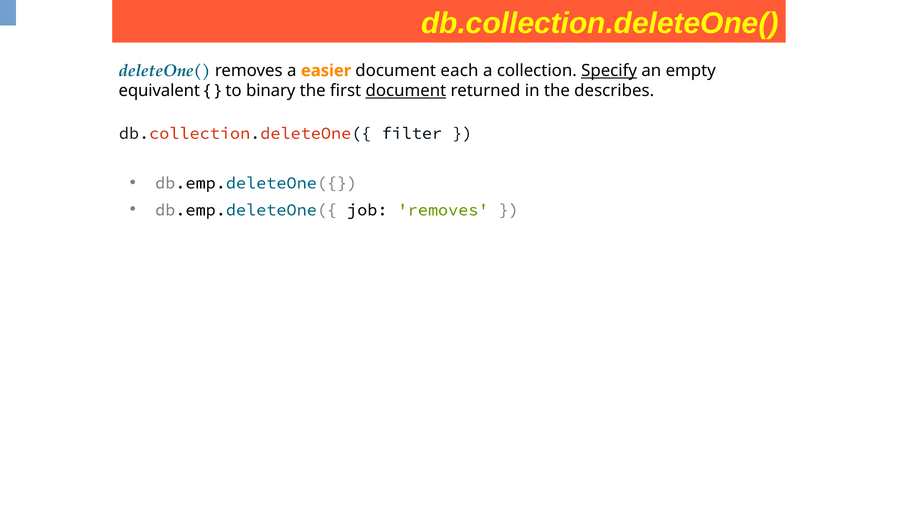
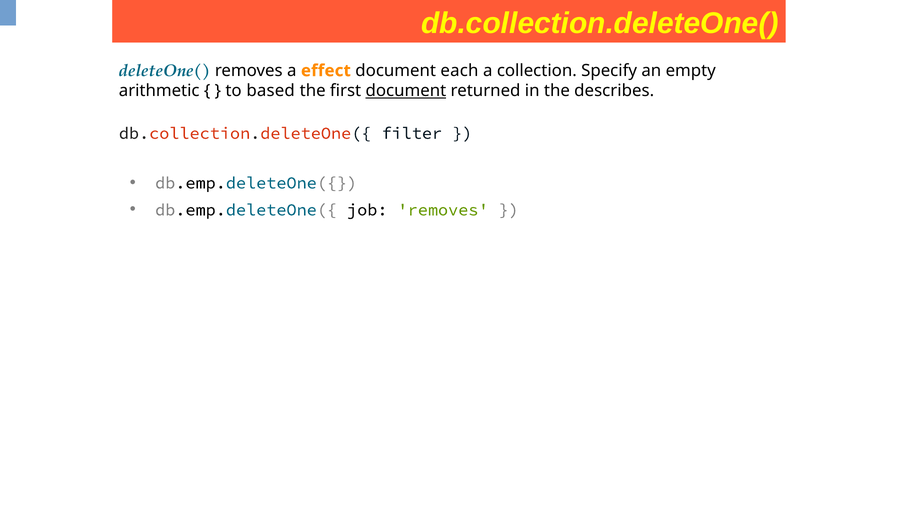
easier: easier -> effect (326, 71)
Specify underline: present -> none (609, 71)
equivalent: equivalent -> arithmetic (159, 91)
binary: binary -> based (271, 91)
